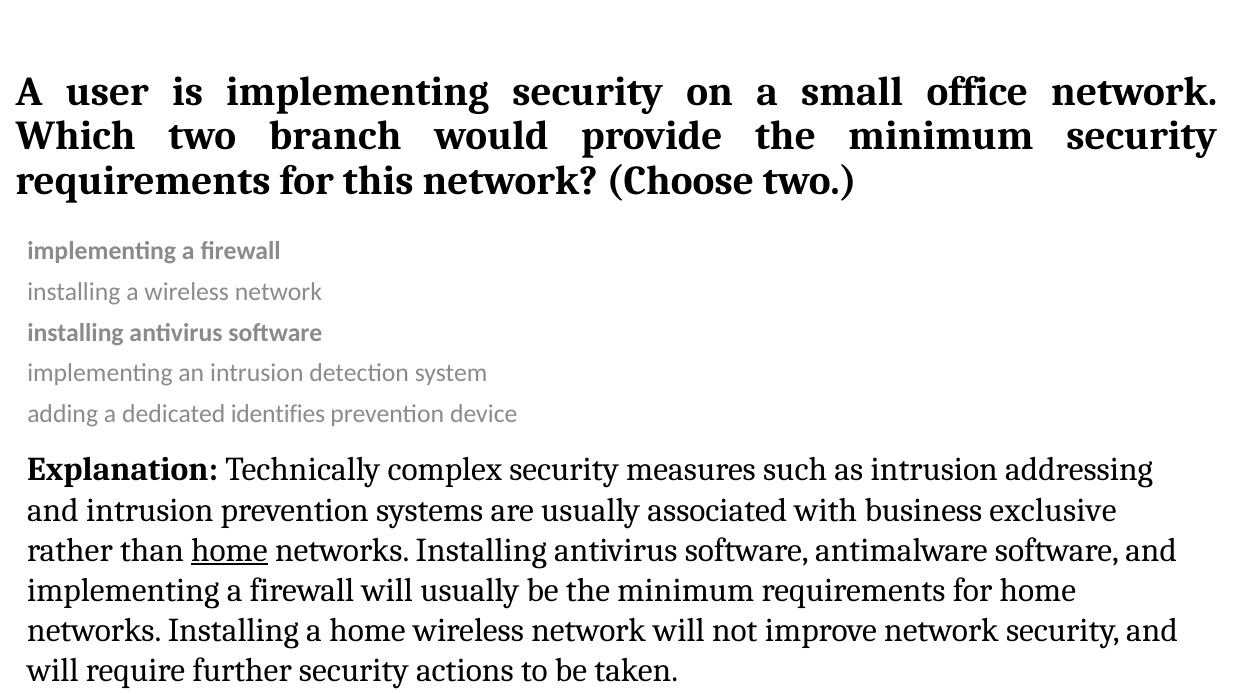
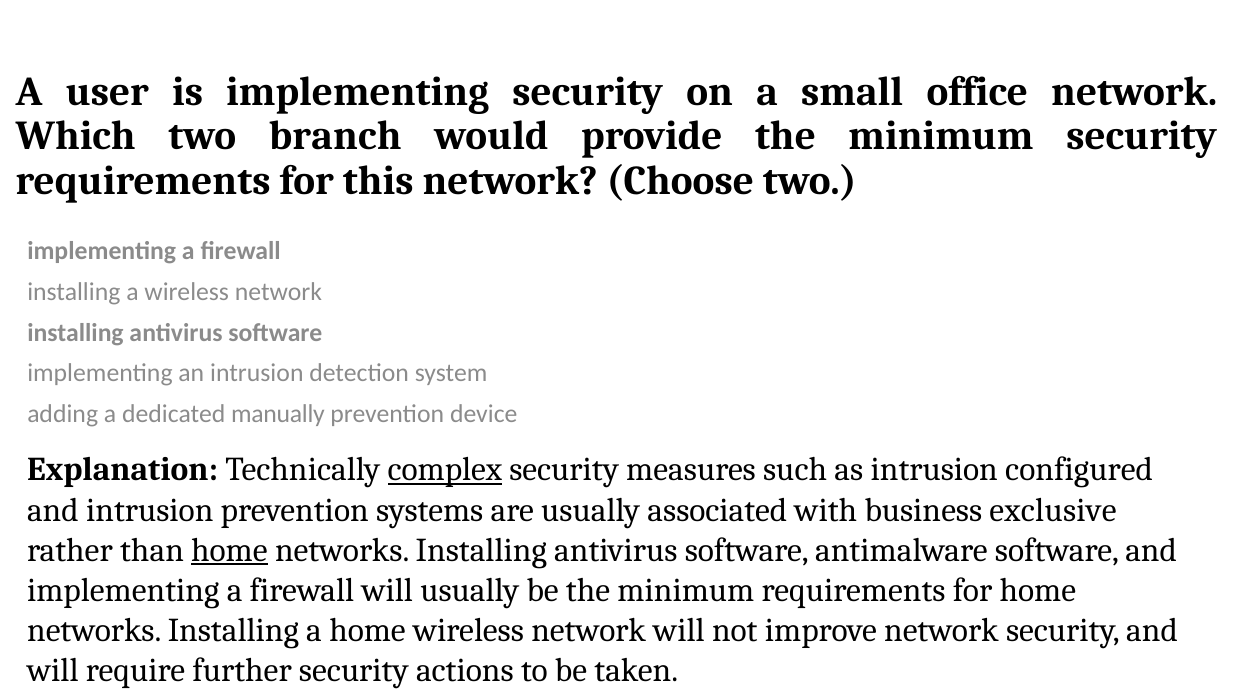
identifies: identifies -> manually (278, 414)
complex underline: none -> present (445, 470)
addressing: addressing -> configured (1079, 470)
